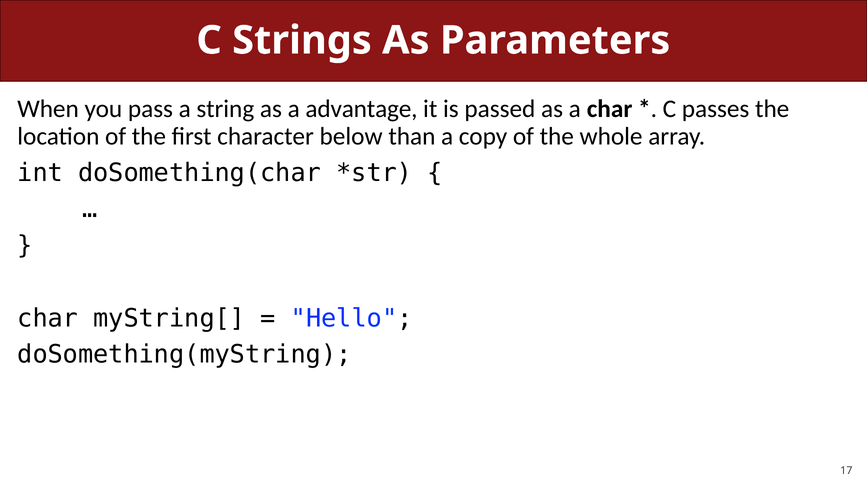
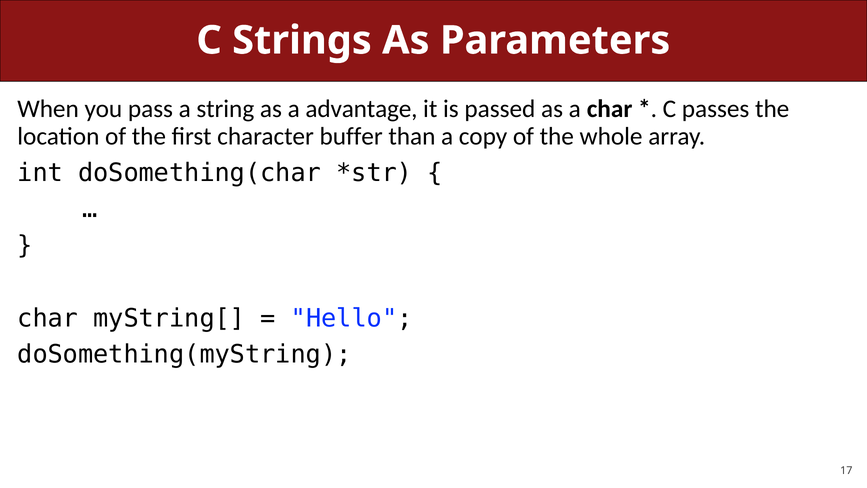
below: below -> buffer (351, 136)
